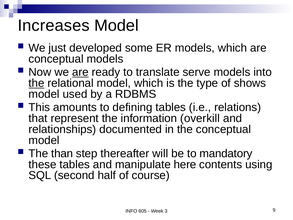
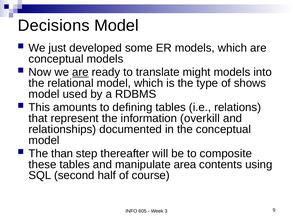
Increases: Increases -> Decisions (54, 26)
serve: serve -> might (197, 72)
the underline: present -> none (36, 83)
mandatory: mandatory -> composite (226, 153)
here: here -> area (185, 164)
